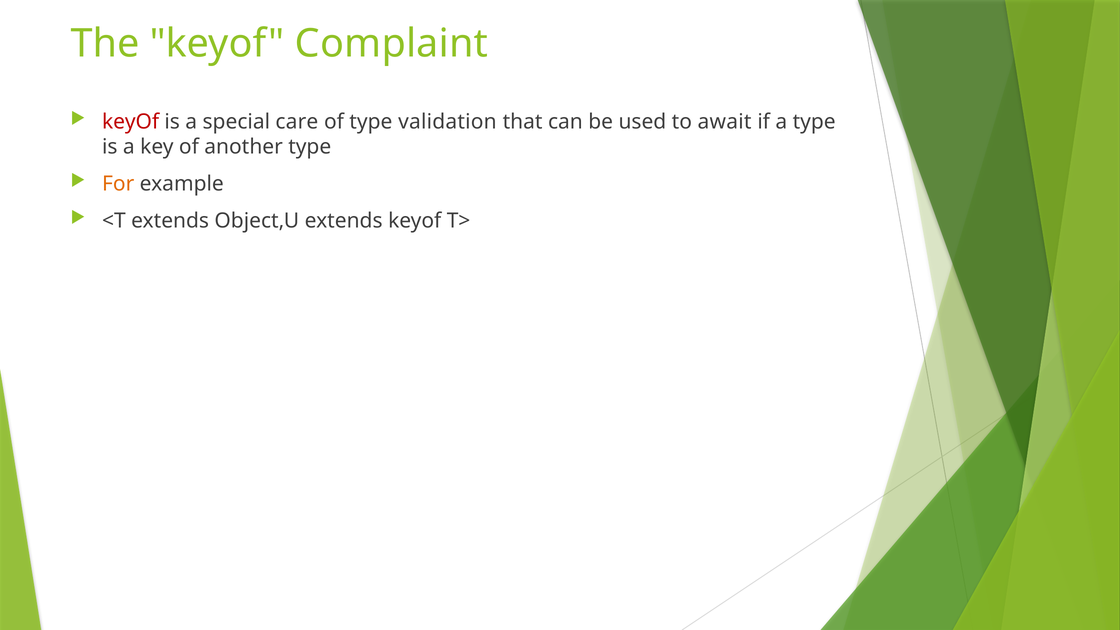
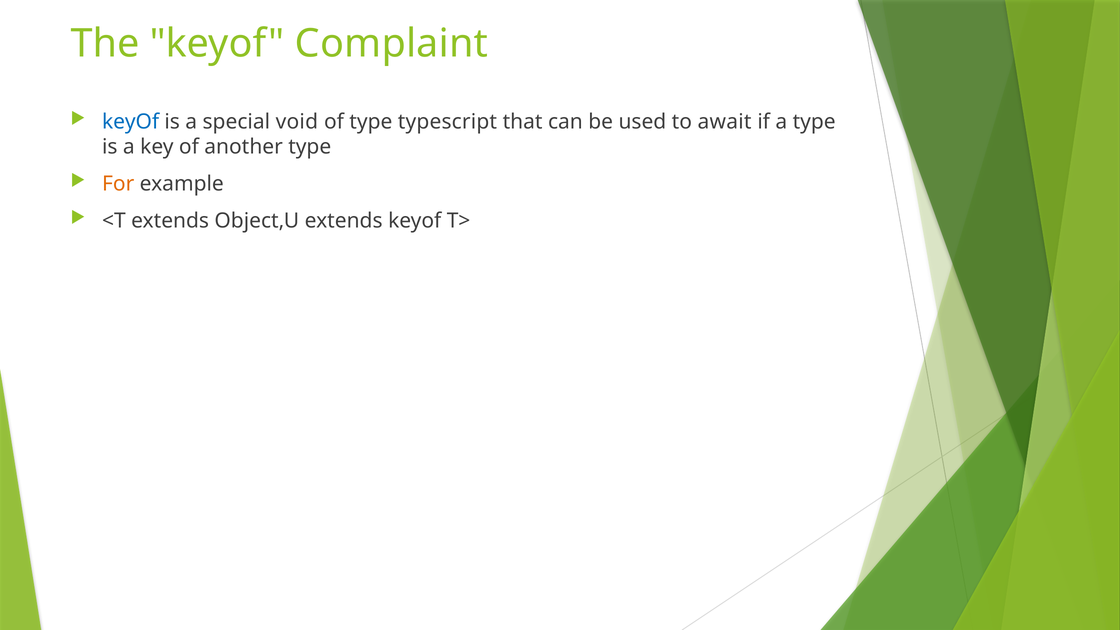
keyOf colour: red -> blue (131, 122)
care: care -> void (297, 122)
validation: validation -> typescript (447, 122)
